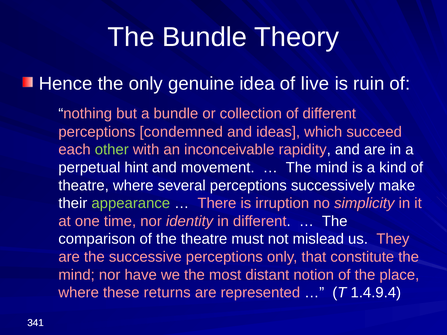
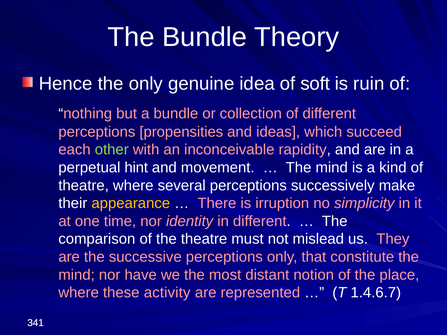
live: live -> soft (315, 84)
condemned: condemned -> propensities (181, 132)
appearance colour: light green -> yellow (131, 203)
returns: returns -> activity (167, 293)
1.4.9.4: 1.4.9.4 -> 1.4.6.7 (376, 293)
